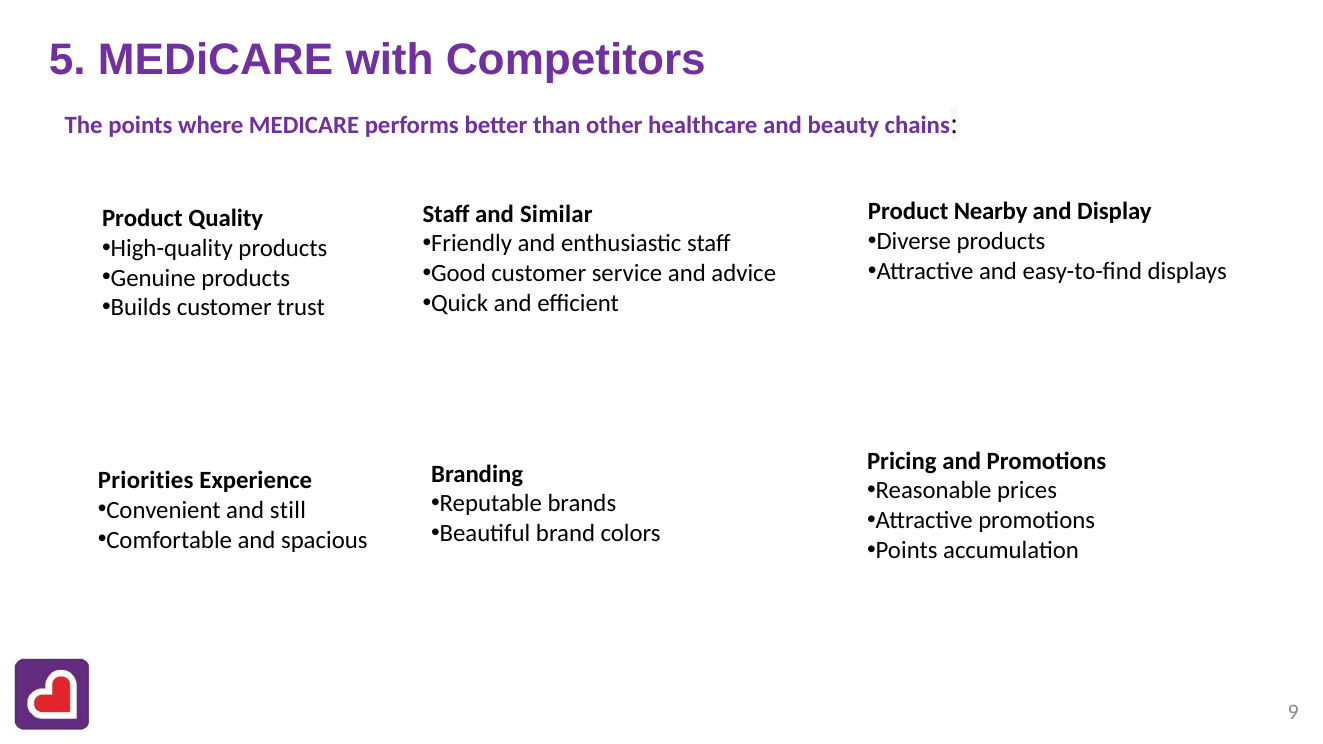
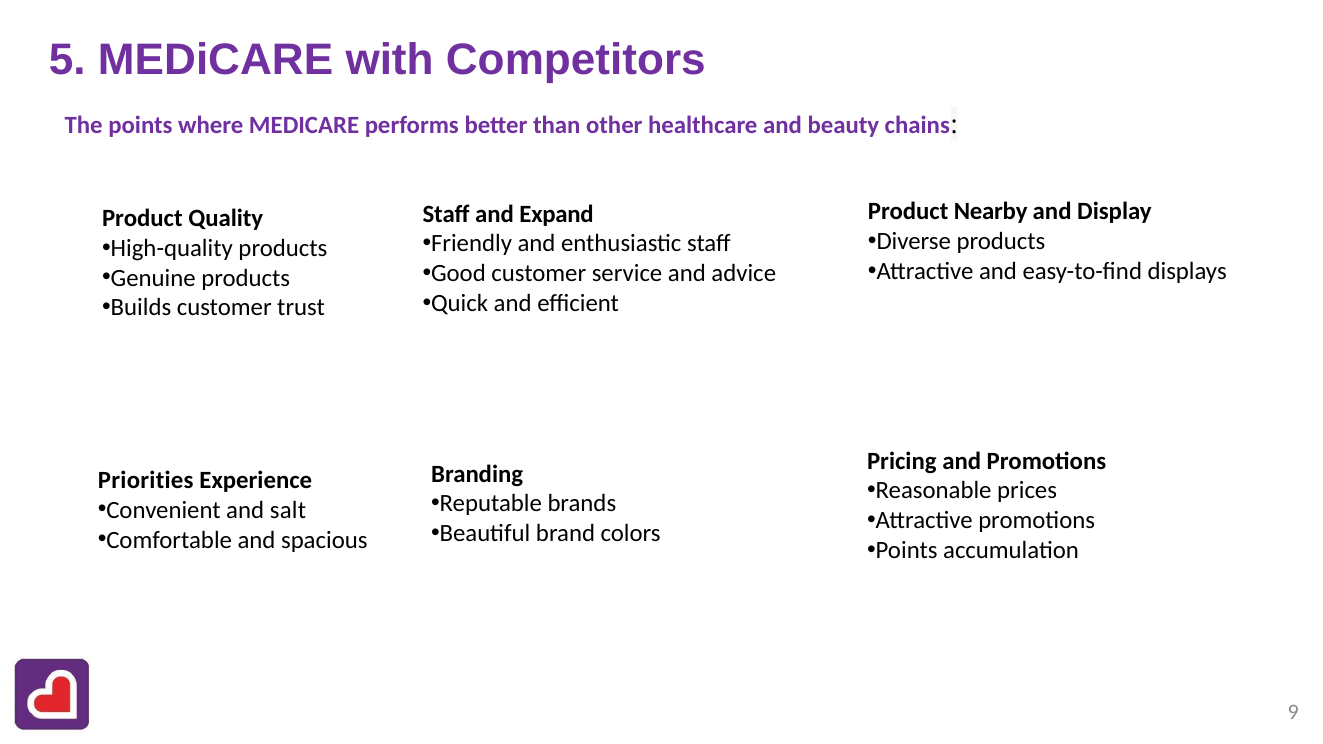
Similar: Similar -> Expand (557, 214)
still: still -> salt (288, 510)
